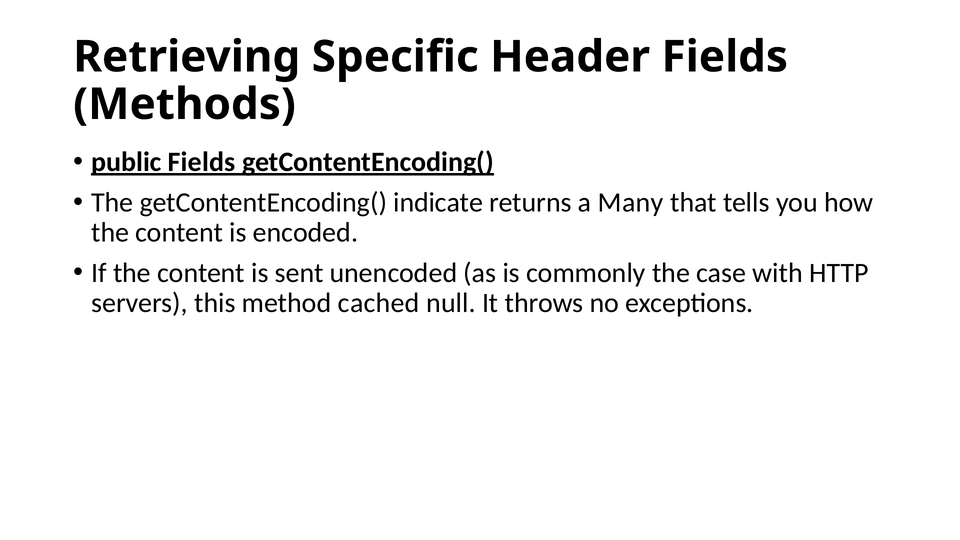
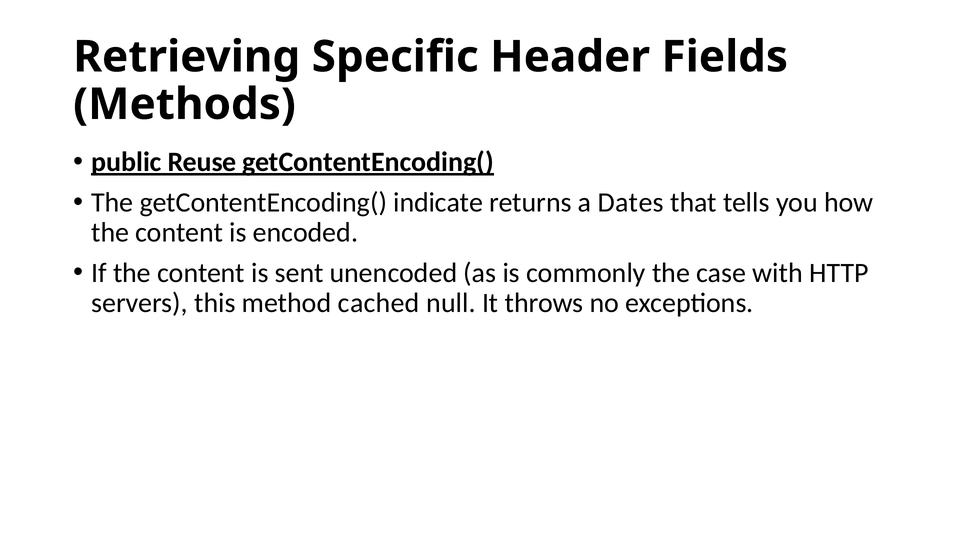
public Fields: Fields -> Reuse (202, 162)
Many: Many -> Dates (631, 202)
